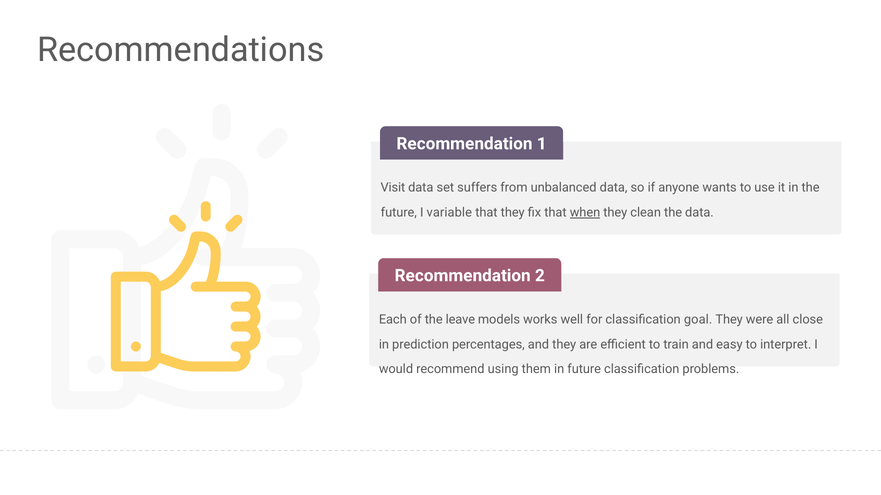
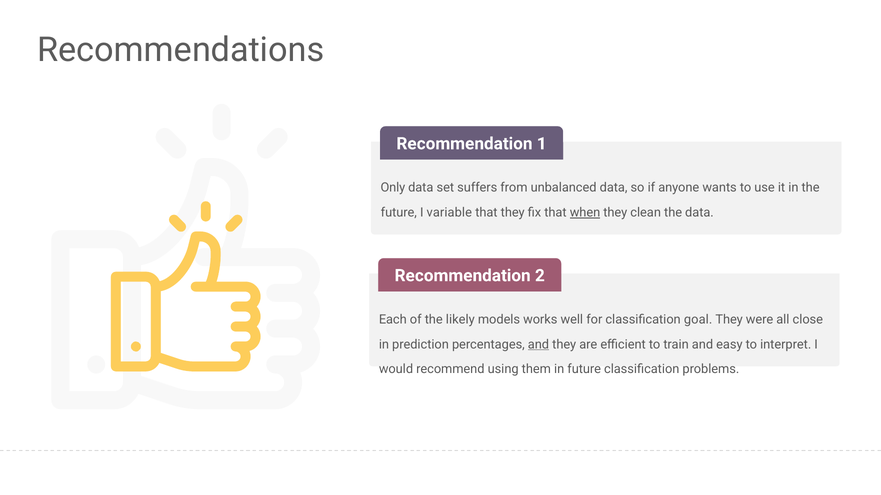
Visit: Visit -> Only (393, 188)
leave: leave -> likely (460, 320)
and underline: none -> present (538, 345)
